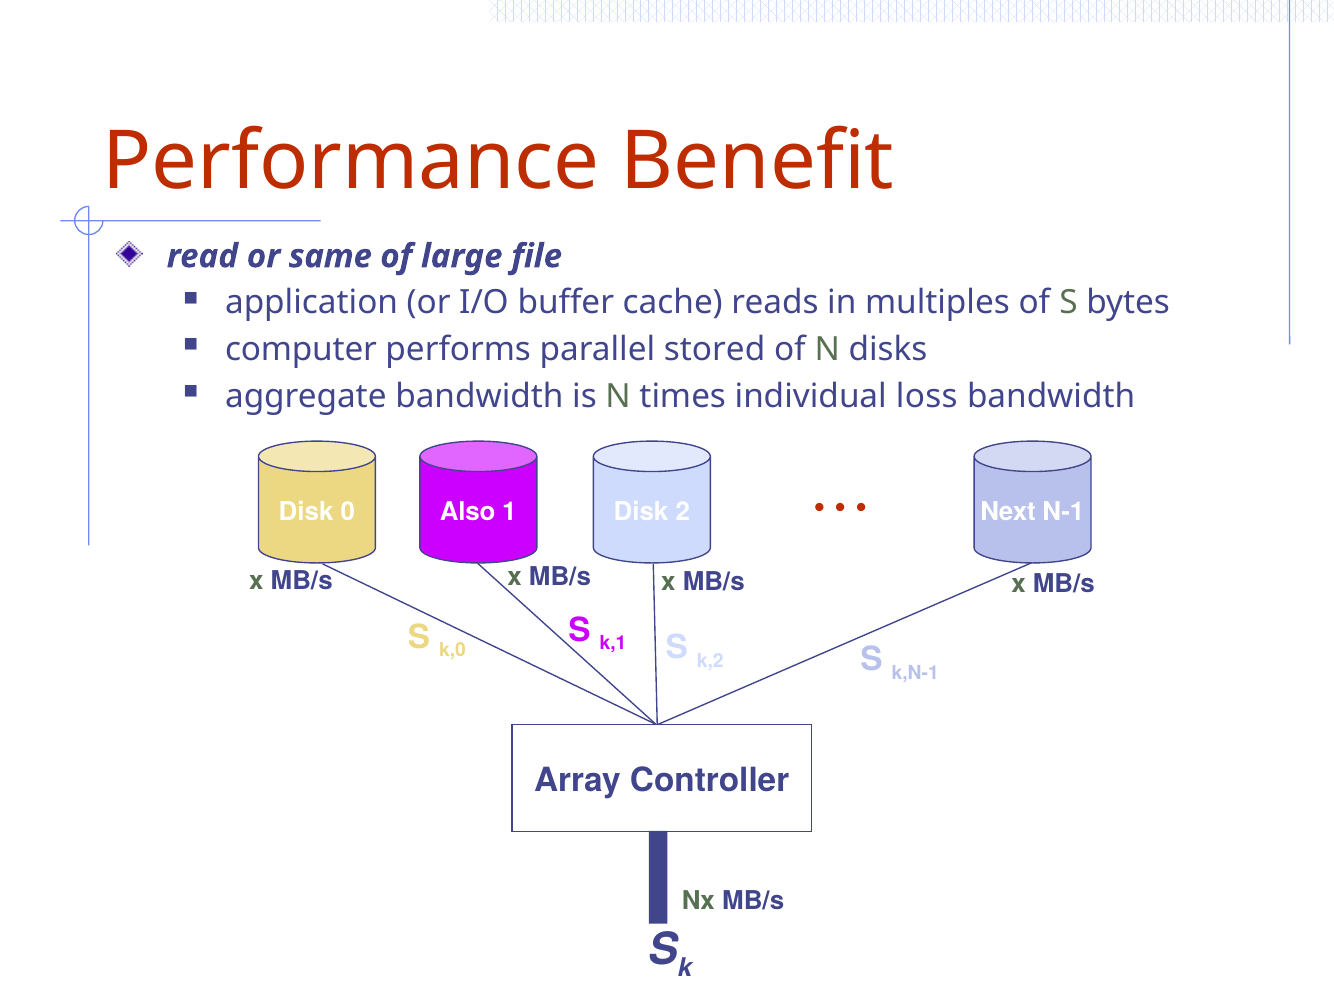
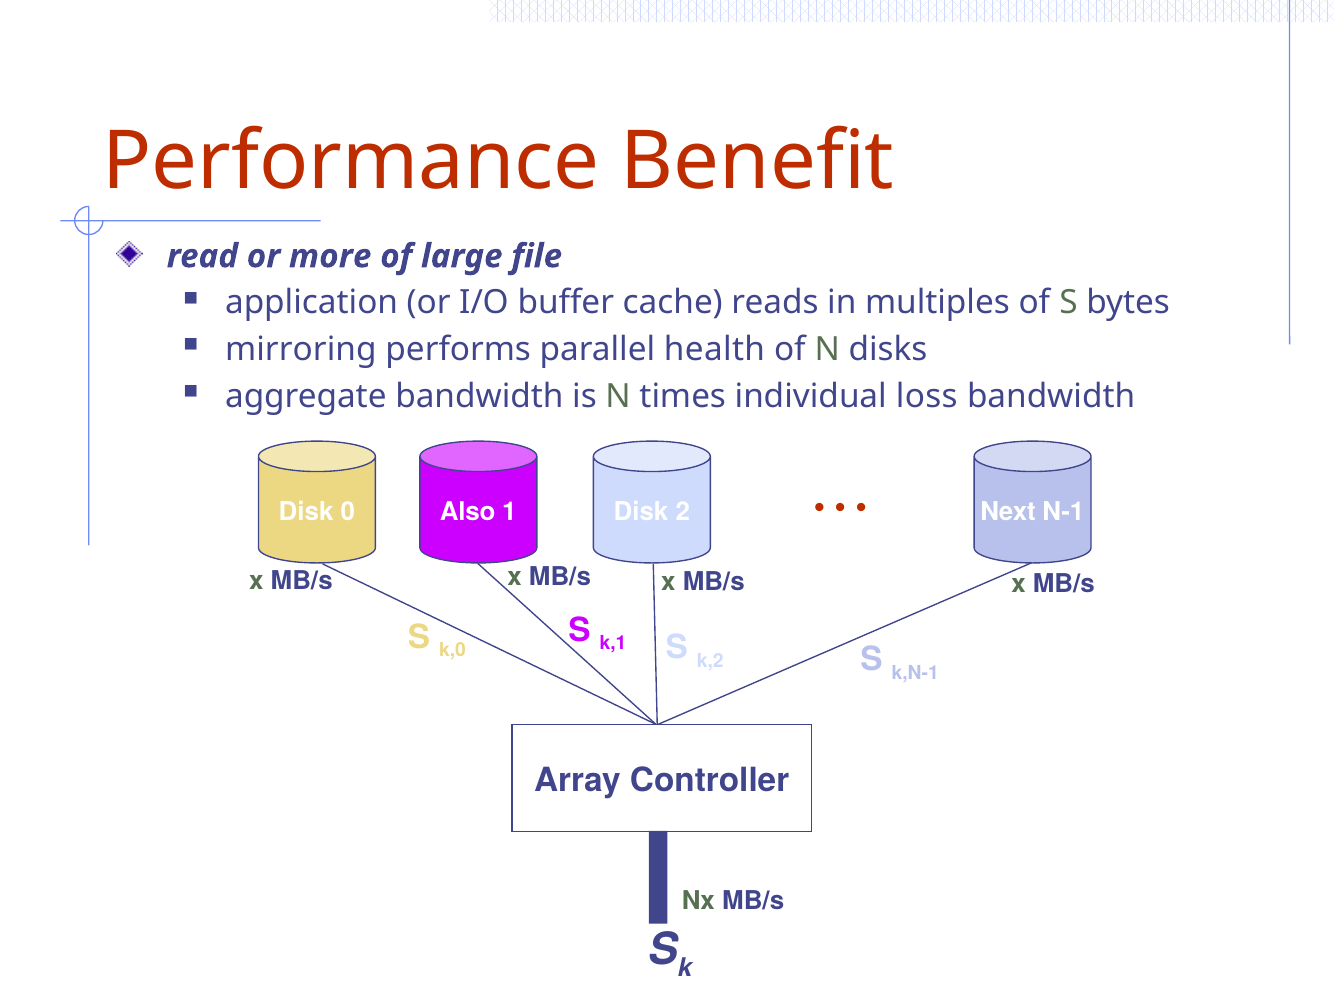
same: same -> more (330, 256)
computer: computer -> mirroring (301, 350)
stored: stored -> health (714, 350)
